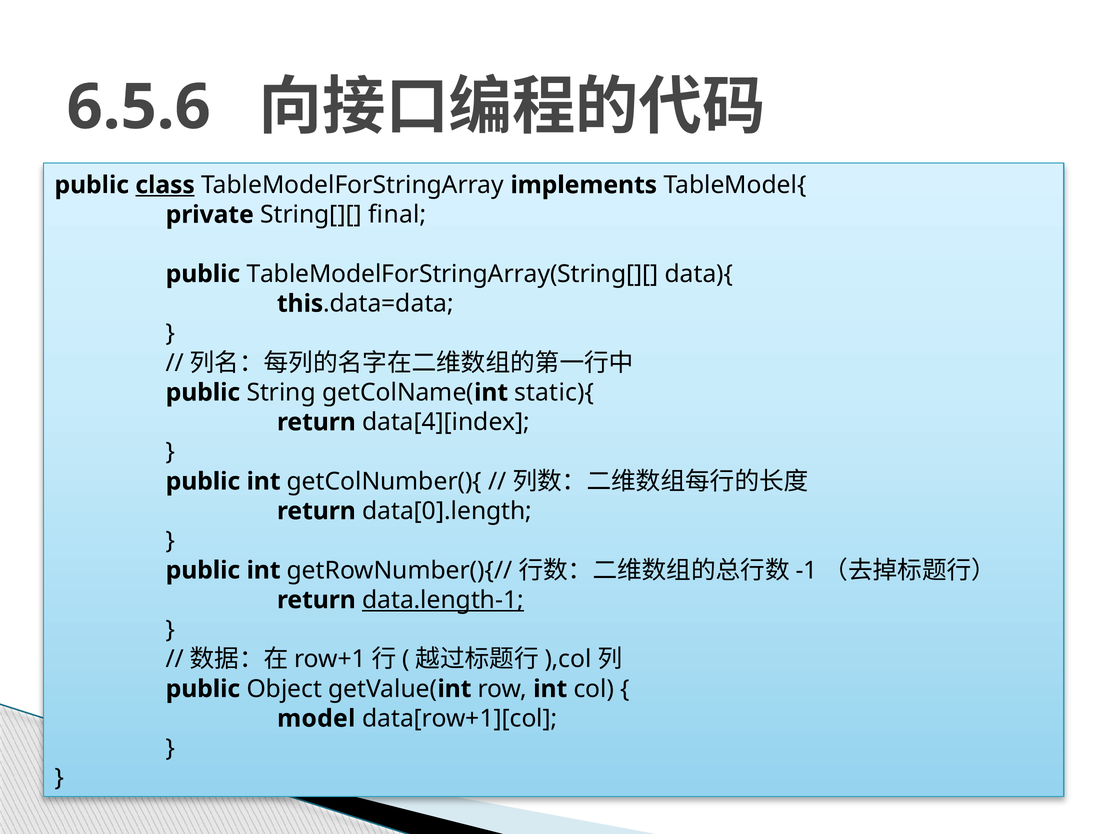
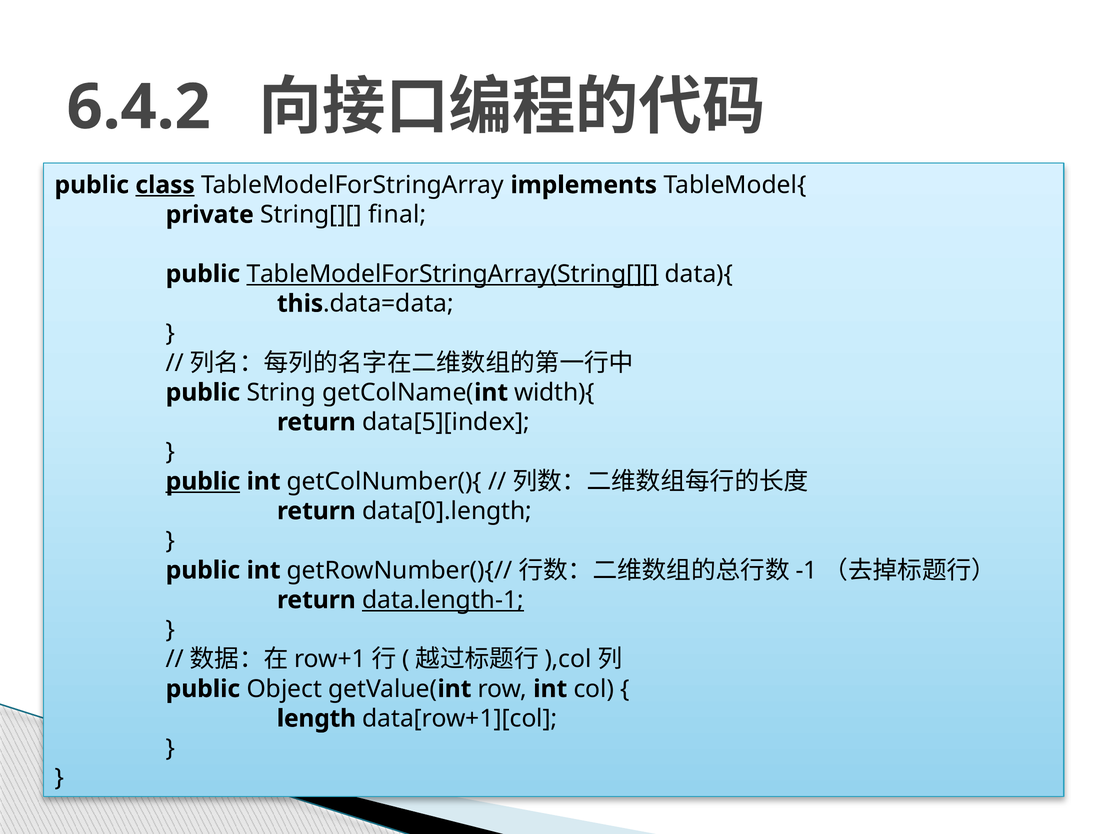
6.5.6: 6.5.6 -> 6.4.2 (139, 107)
TableModelForStringArray(String[][ underline: none -> present (452, 274)
static){: static){ -> width){ (554, 393)
data[4][index: data[4][index -> data[5][index (446, 422)
public underline: none -> present (203, 481)
model: model -> length (316, 719)
